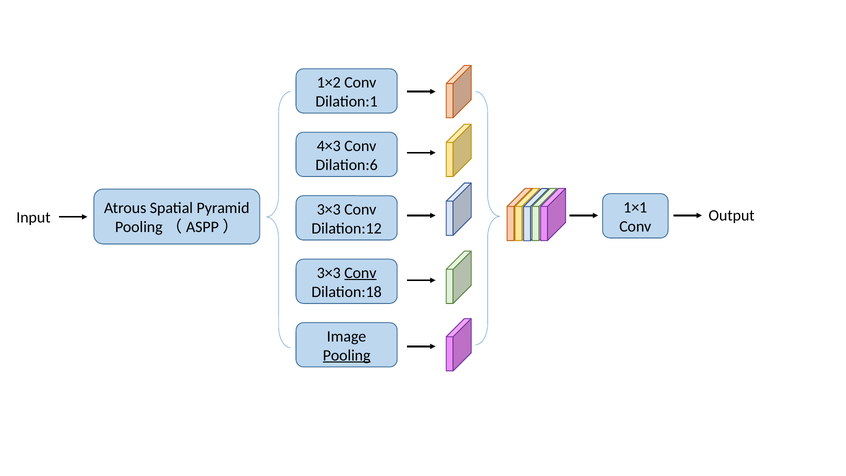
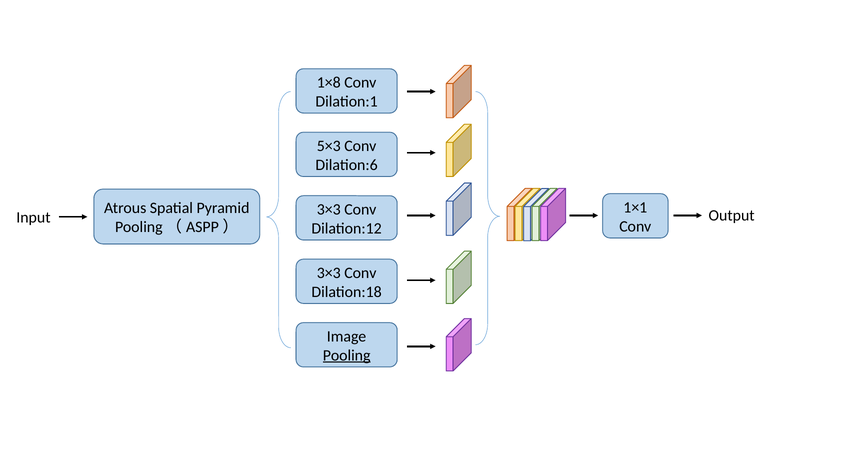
1×2: 1×2 -> 1×8 (329, 82)
4×3: 4×3 -> 5×3 (329, 146)
Conv underline: present -> none (360, 273)
